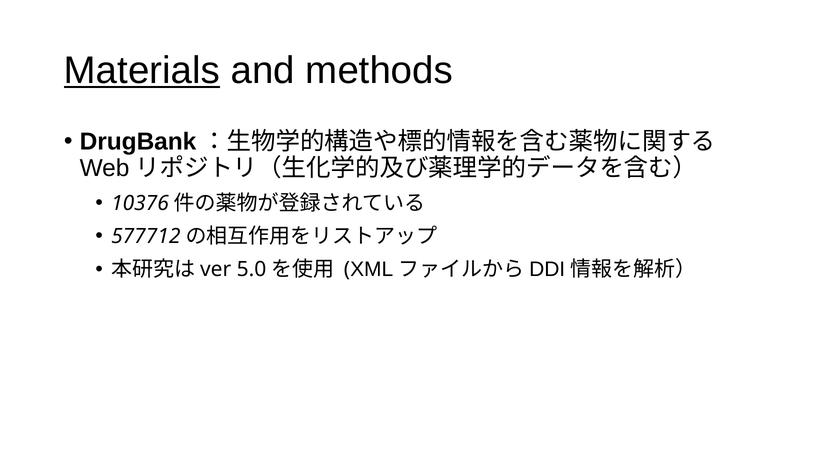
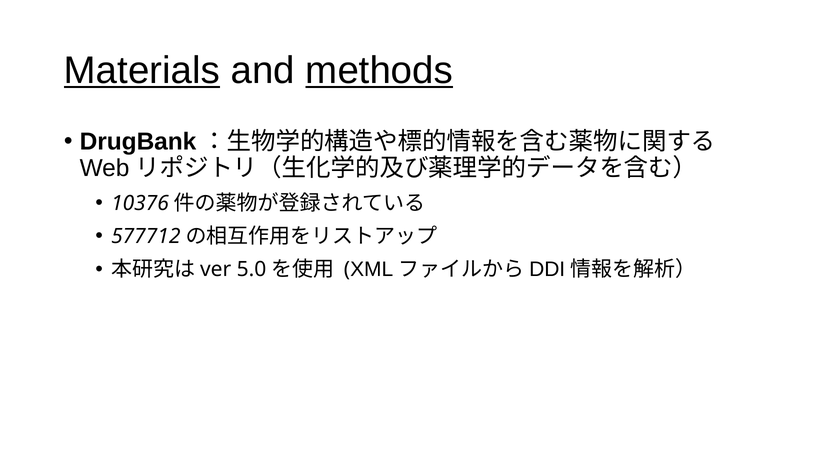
methods underline: none -> present (379, 70)
